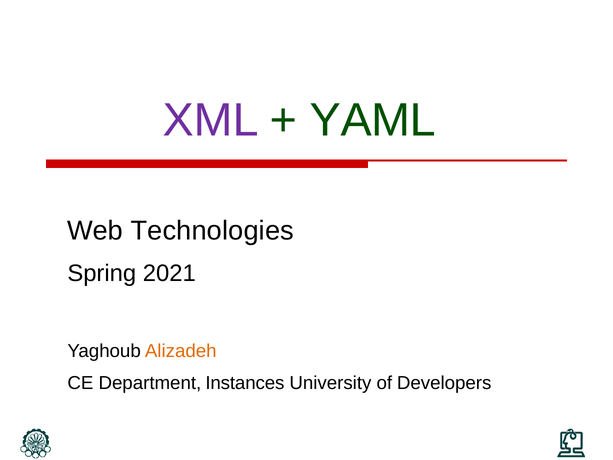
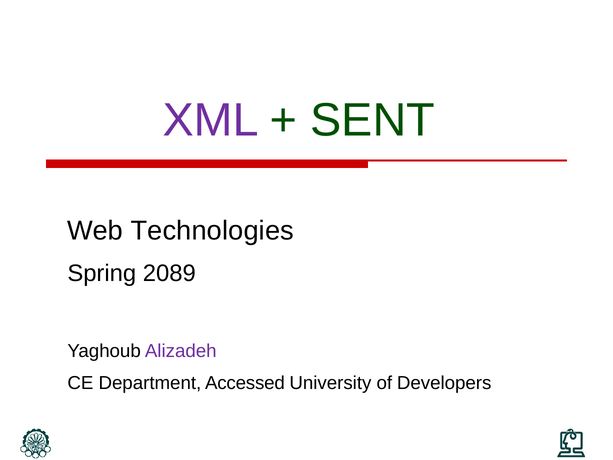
YAML: YAML -> SENT (373, 120)
2021: 2021 -> 2089 (169, 273)
Alizadeh colour: orange -> purple (181, 351)
Instances: Instances -> Accessed (245, 383)
